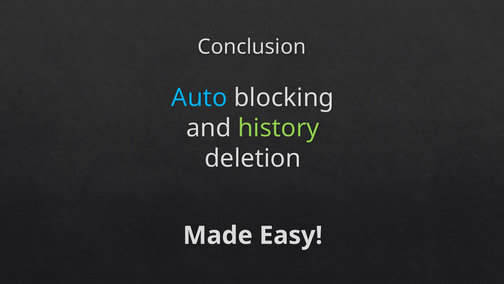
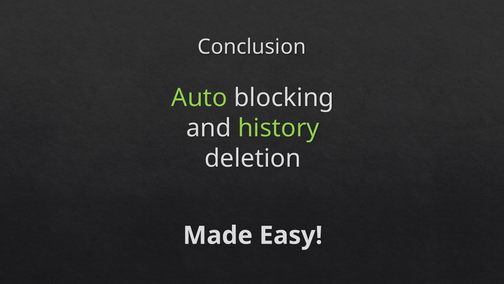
Auto colour: light blue -> light green (199, 98)
